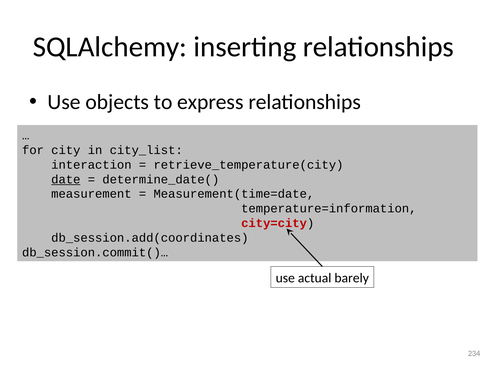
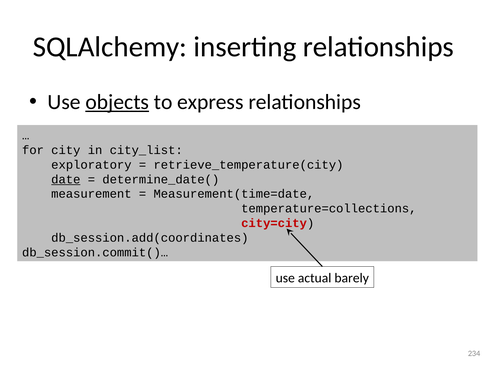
objects underline: none -> present (117, 102)
interaction: interaction -> exploratory (91, 165)
temperature=information: temperature=information -> temperature=collections (329, 209)
